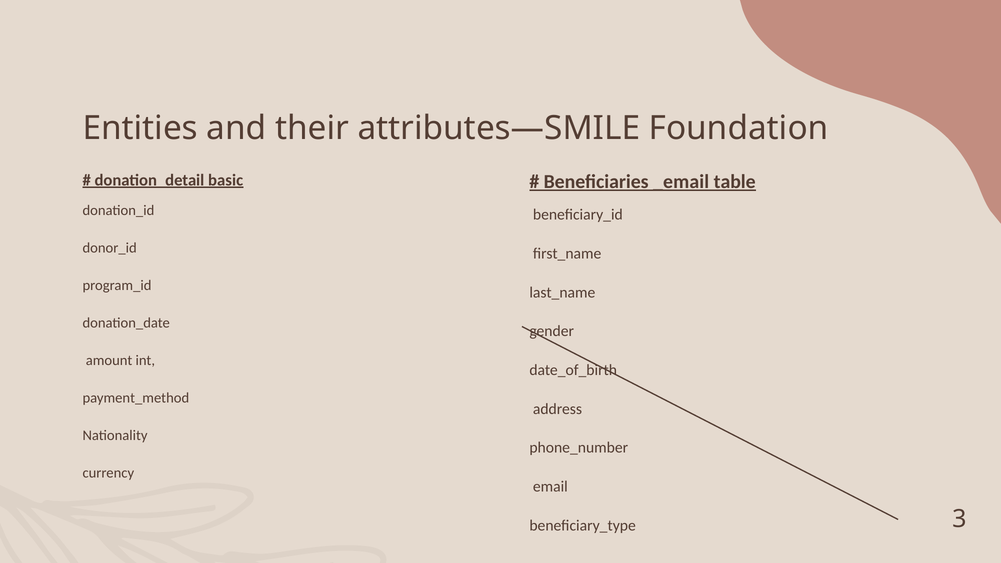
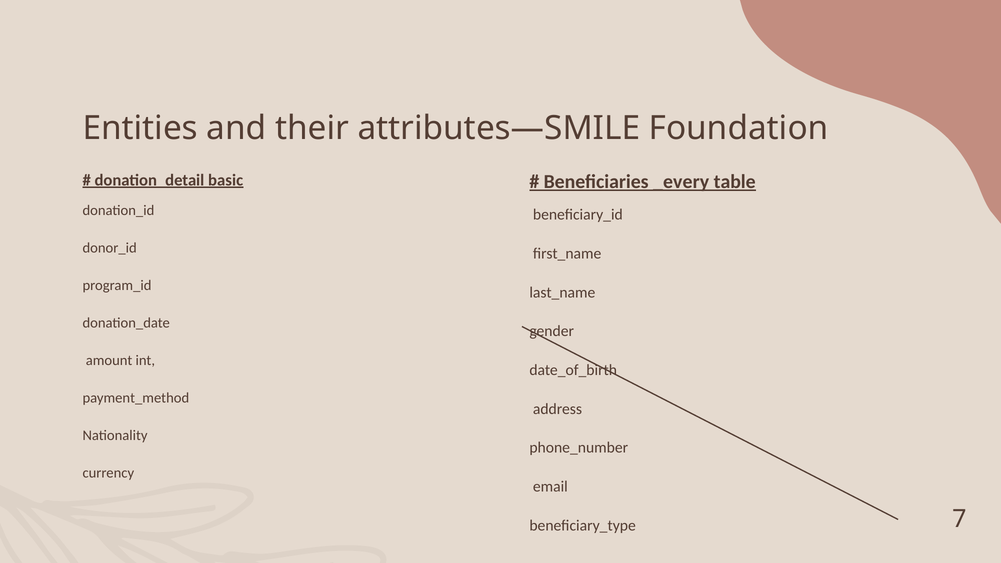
_email: _email -> _every (681, 182)
3: 3 -> 7 (959, 519)
